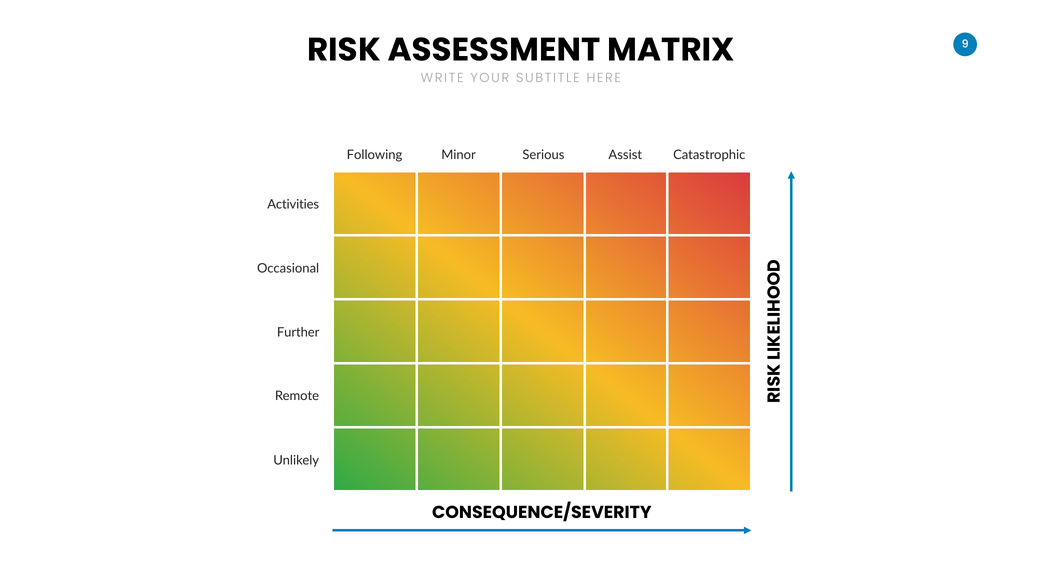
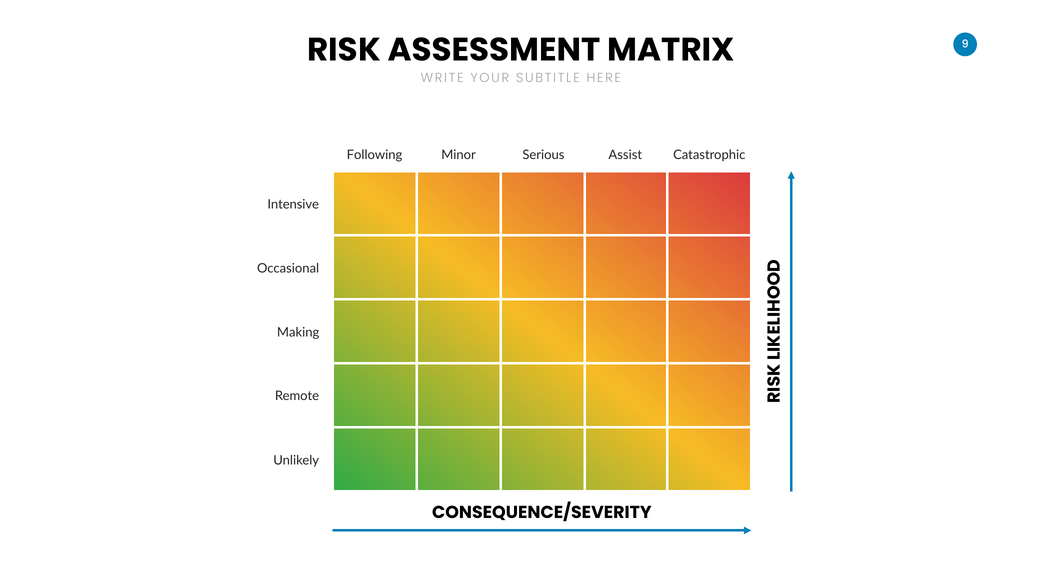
Activities: Activities -> Intensive (293, 204)
Further: Further -> Making (298, 332)
